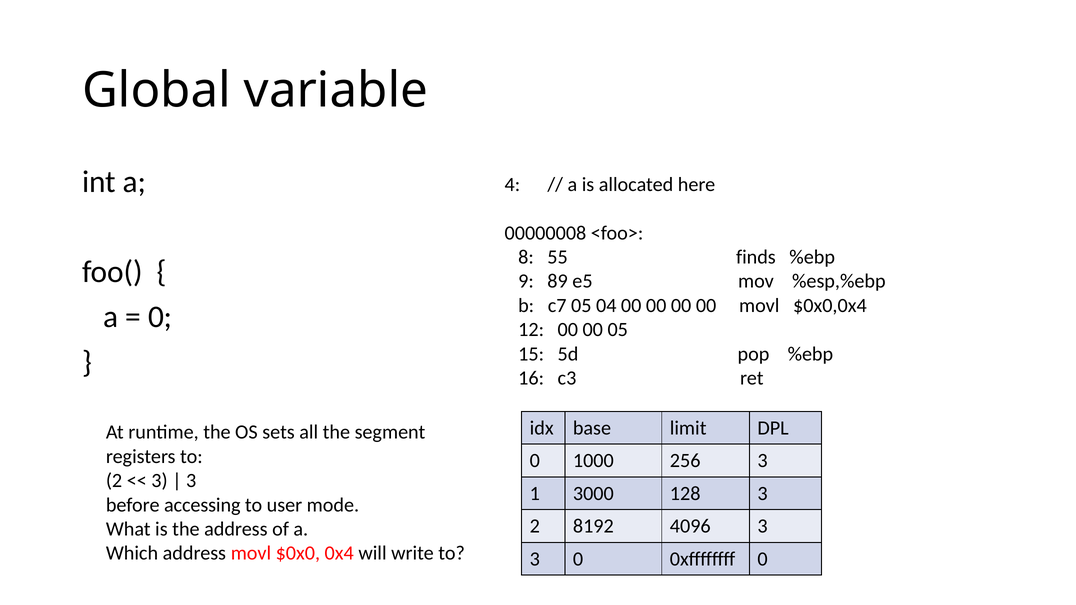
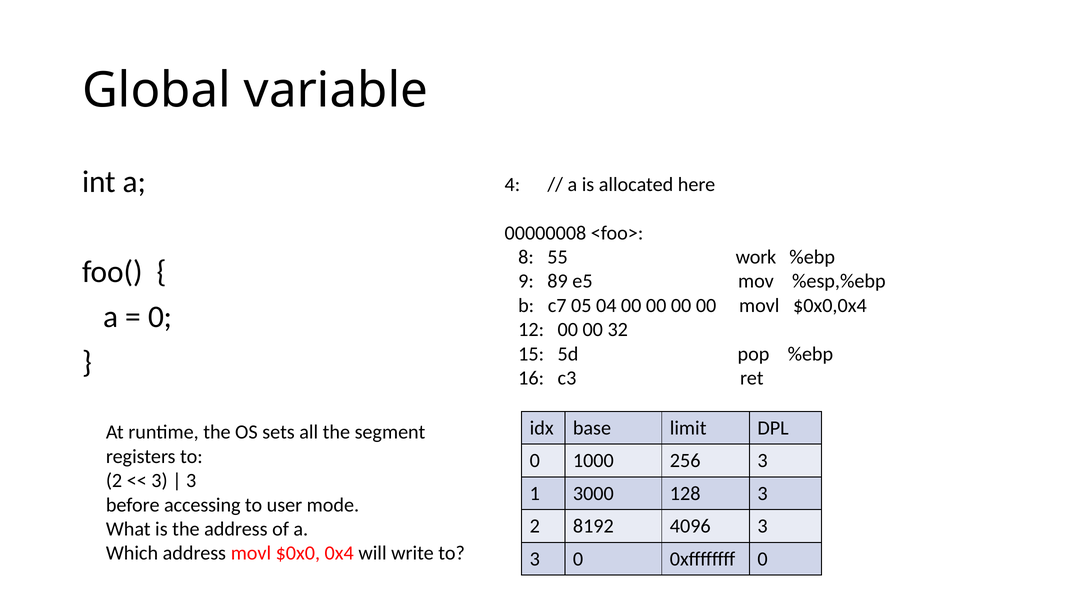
finds: finds -> work (756, 257)
00 05: 05 -> 32 (618, 330)
